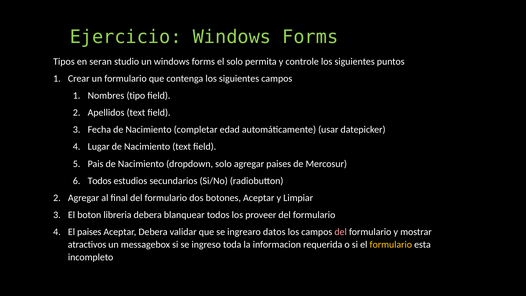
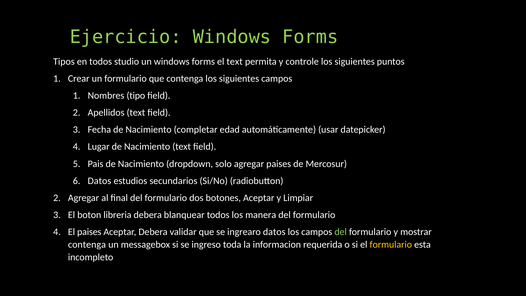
en seran: seran -> todos (101, 61)
el solo: solo -> text (235, 61)
Todos: Todos -> Datos (100, 181)
proveer: proveer -> manera (261, 215)
del colour: pink -> light green (341, 232)
atractivos: atractivos -> contenga (87, 244)
